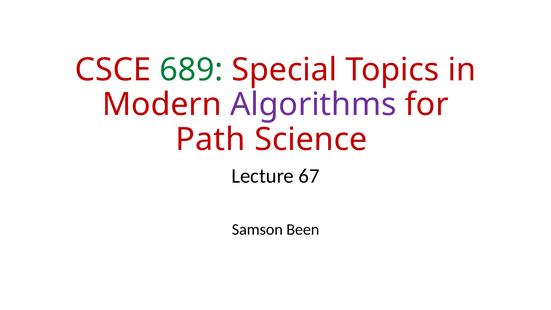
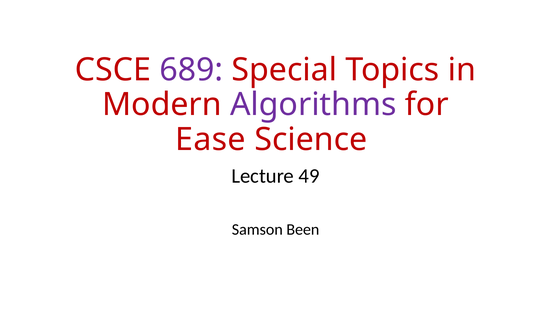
689 colour: green -> purple (191, 70)
Path: Path -> Ease (210, 139)
67: 67 -> 49 (309, 176)
